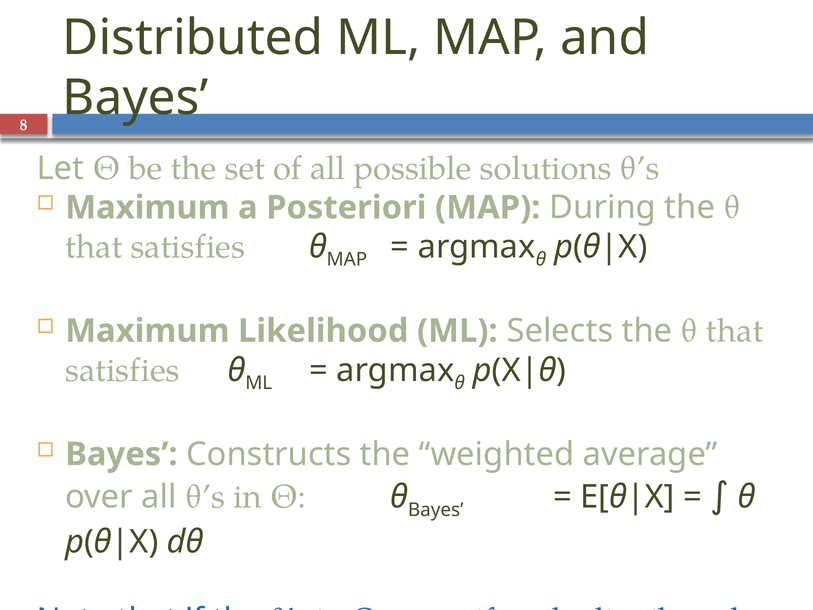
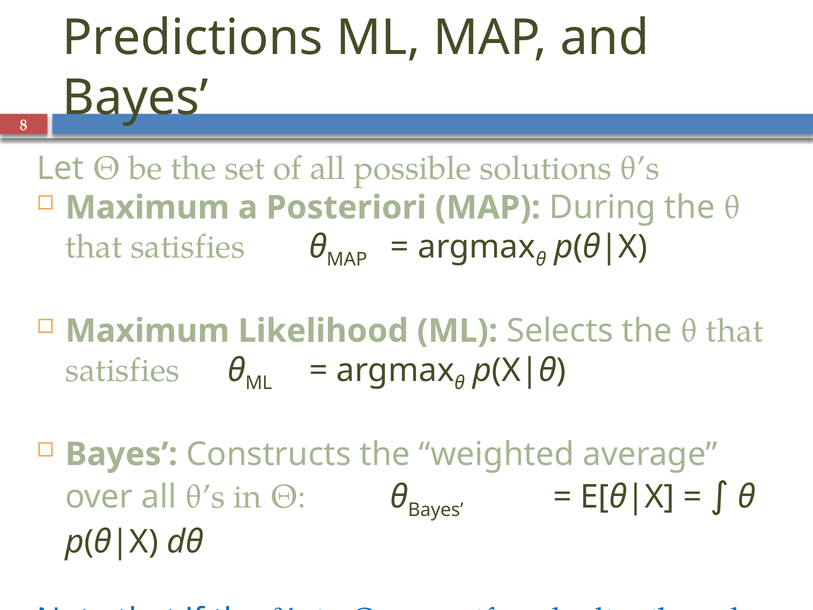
Distributed: Distributed -> Predictions (193, 38)
